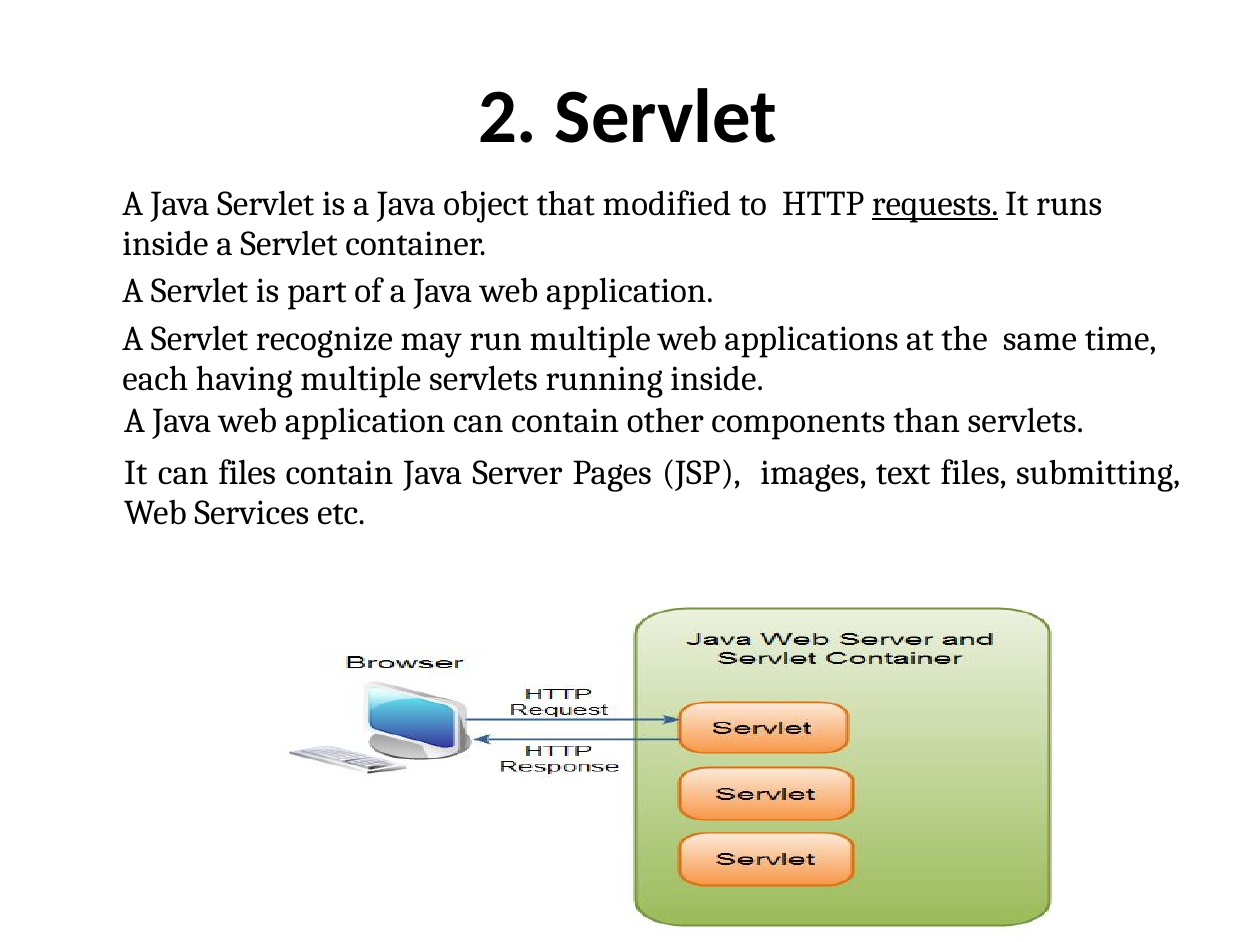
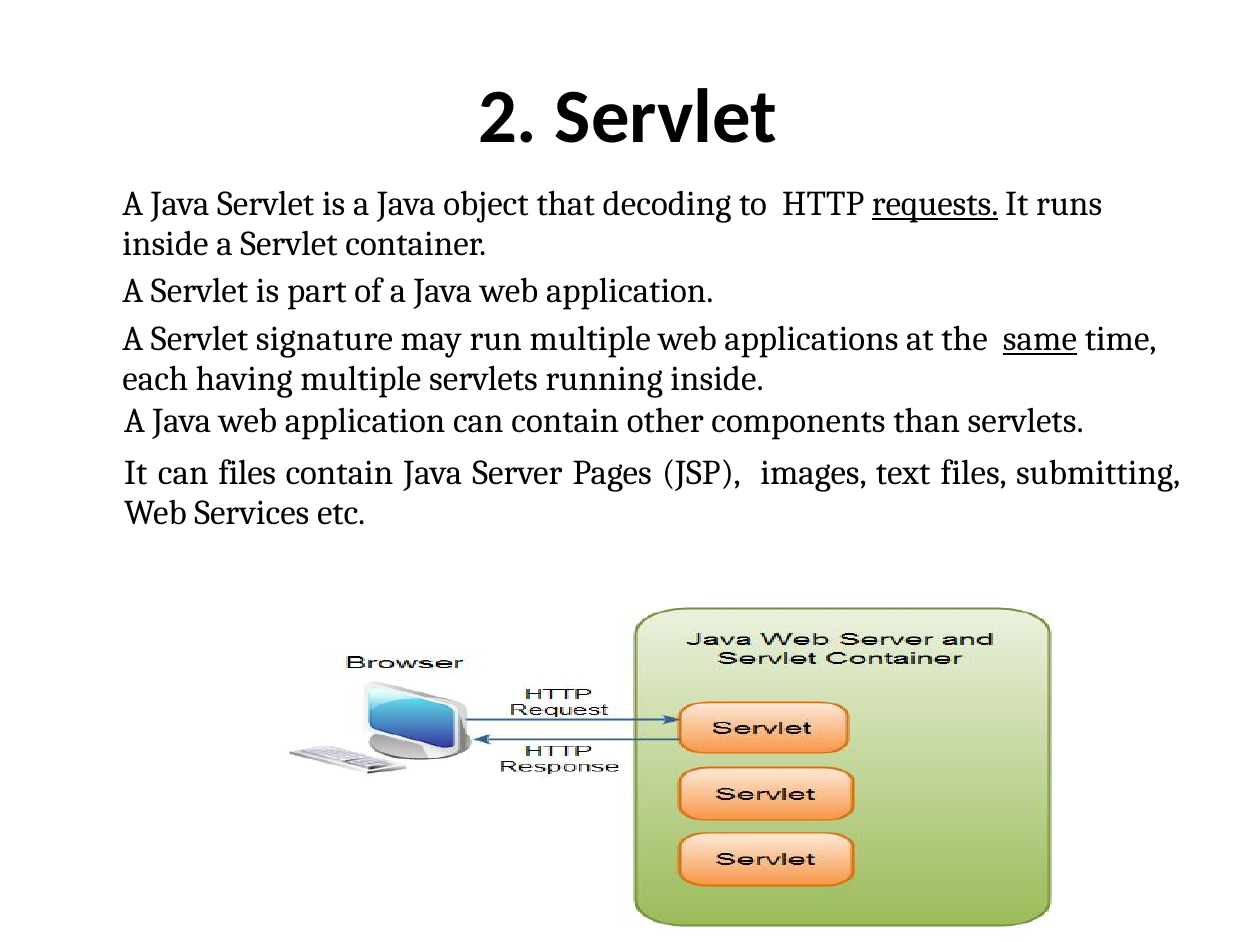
modified: modified -> decoding (667, 204)
recognize: recognize -> signature (324, 339)
same underline: none -> present (1040, 339)
